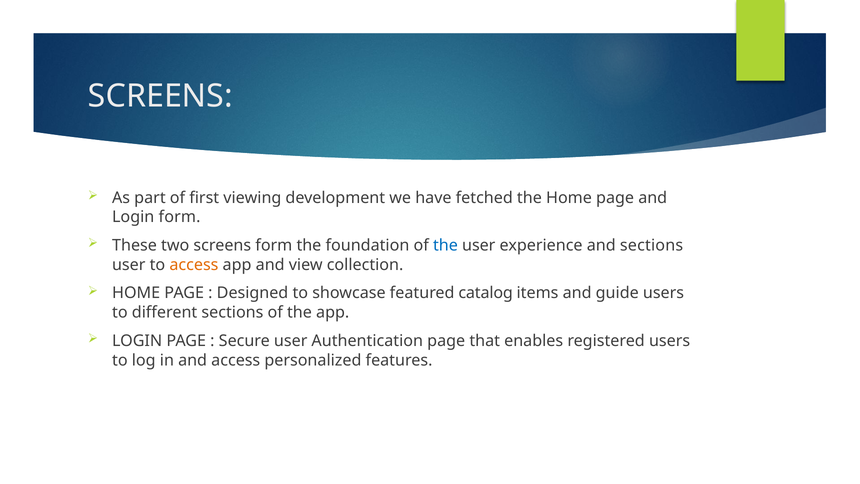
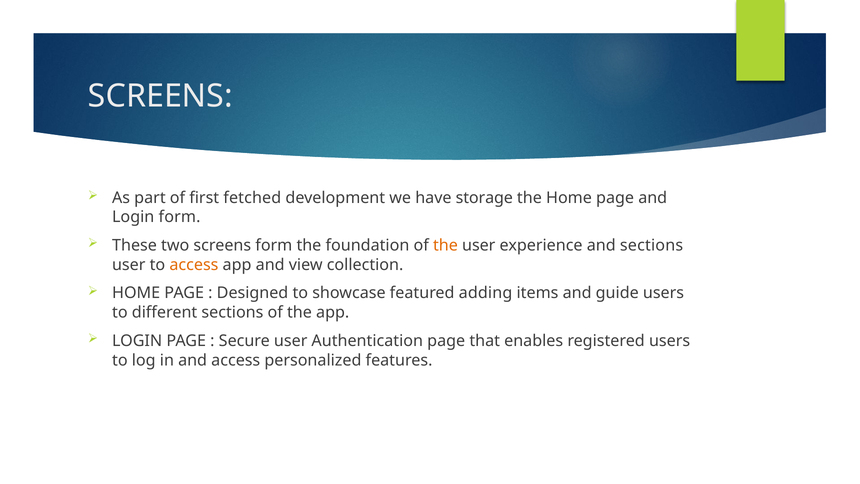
viewing: viewing -> fetched (252, 198)
fetched: fetched -> storage (484, 198)
the colour: blue -> orange (445, 245)
catalog: catalog -> adding (486, 293)
